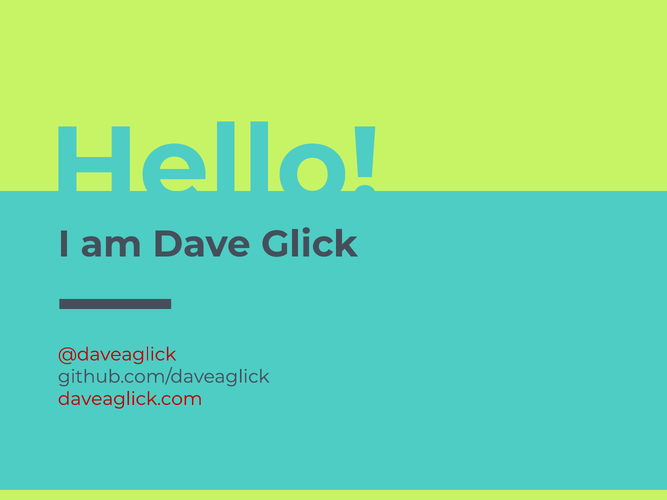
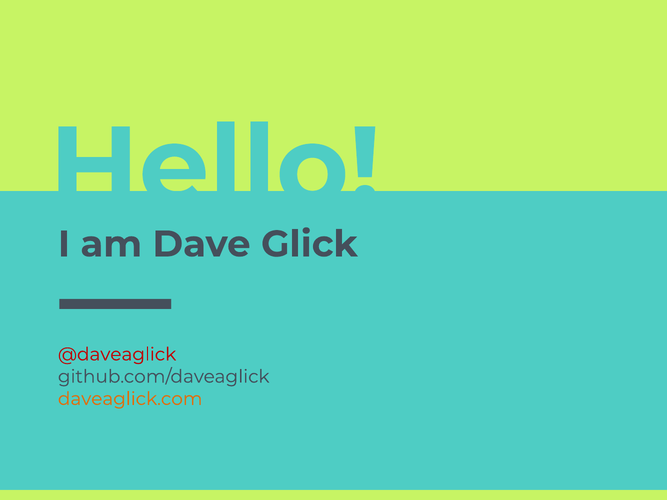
daveaglick.com colour: red -> orange (130, 399)
